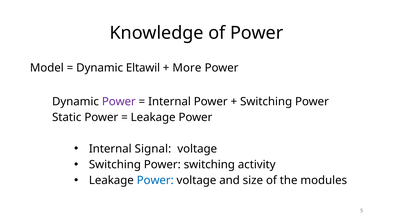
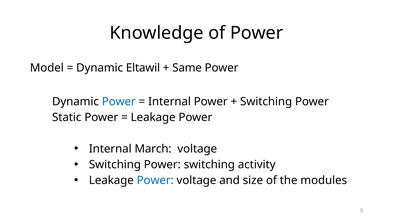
More: More -> Same (187, 68)
Power colour: purple -> blue (119, 102)
Signal: Signal -> March (153, 149)
